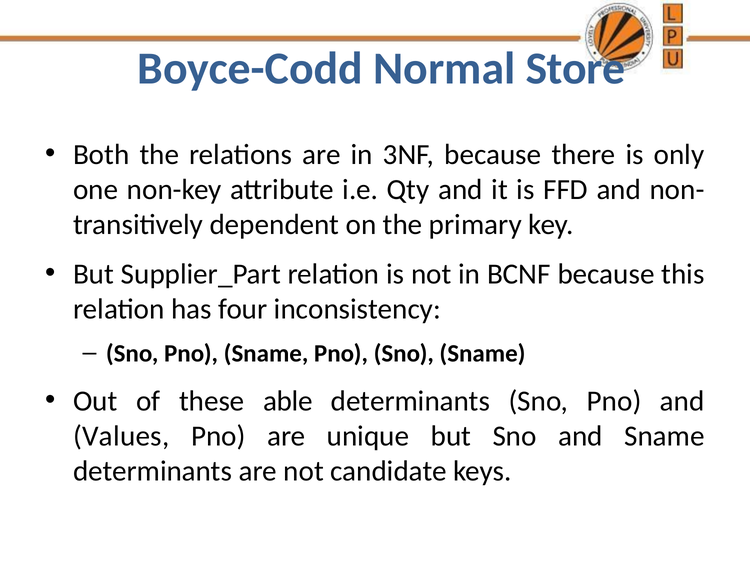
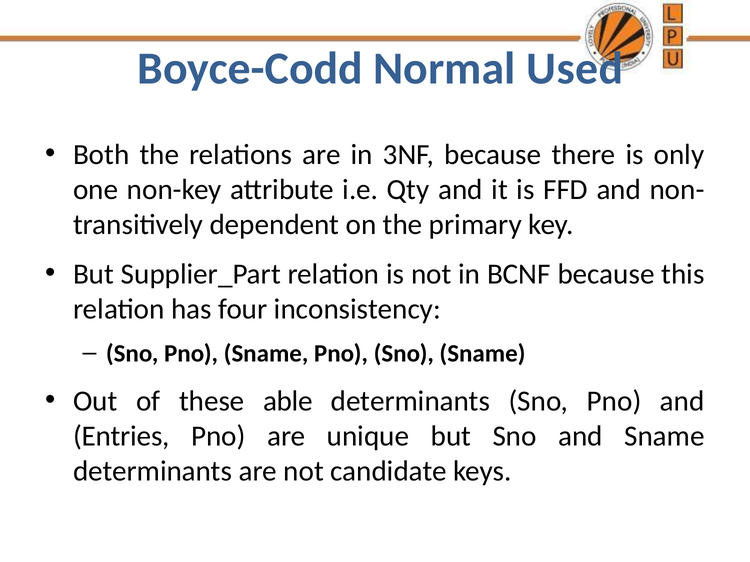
Store: Store -> Used (575, 69)
Values: Values -> Entries (121, 436)
